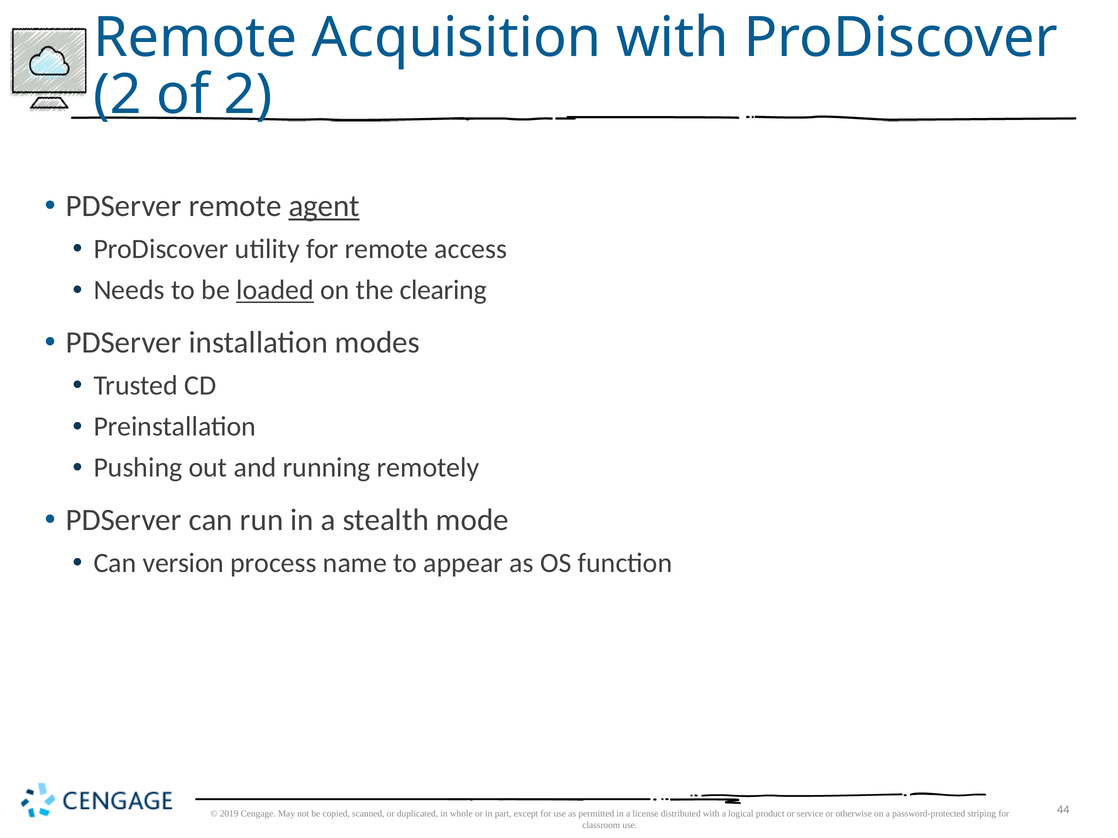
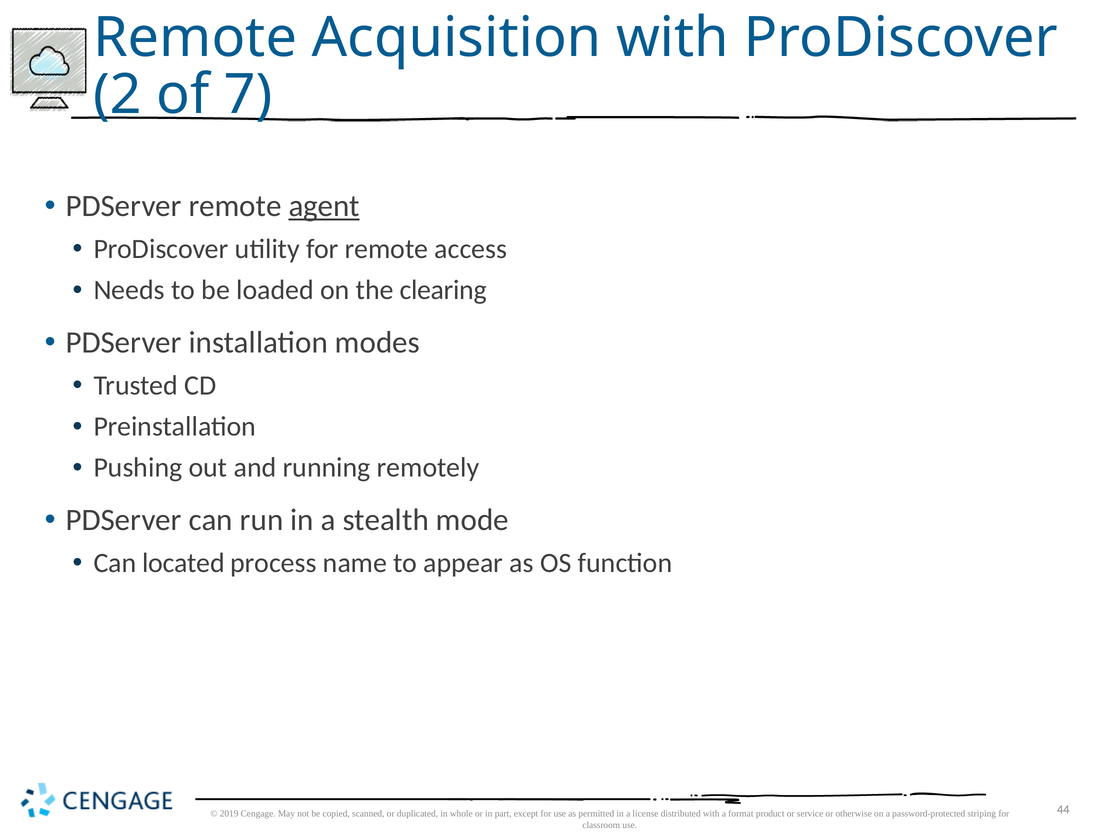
of 2: 2 -> 7 (248, 95)
loaded underline: present -> none (275, 290)
version: version -> located (183, 563)
logical: logical -> format (741, 814)
